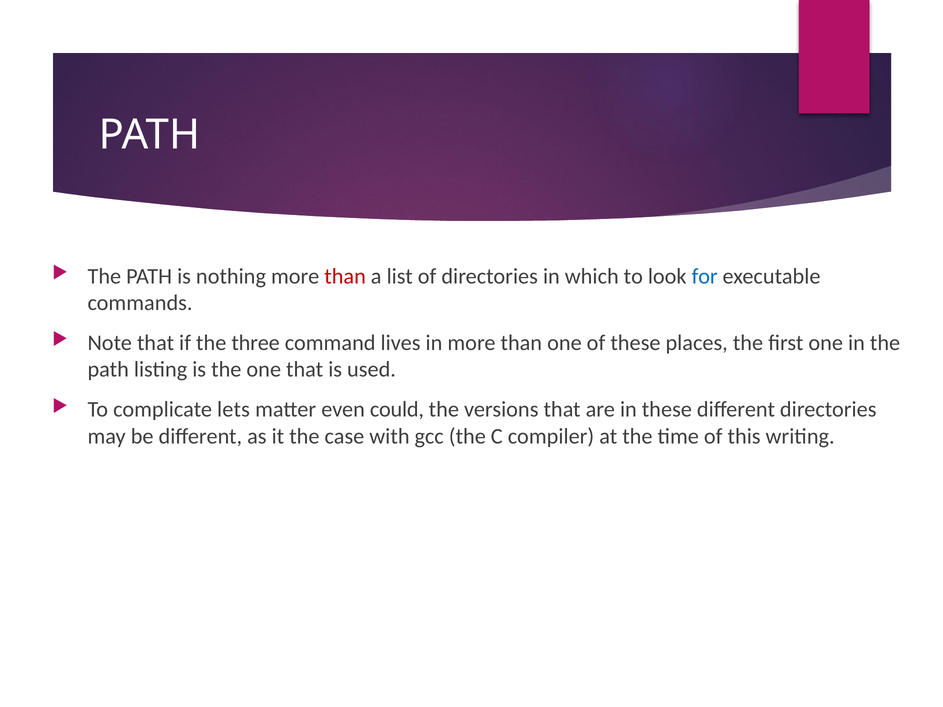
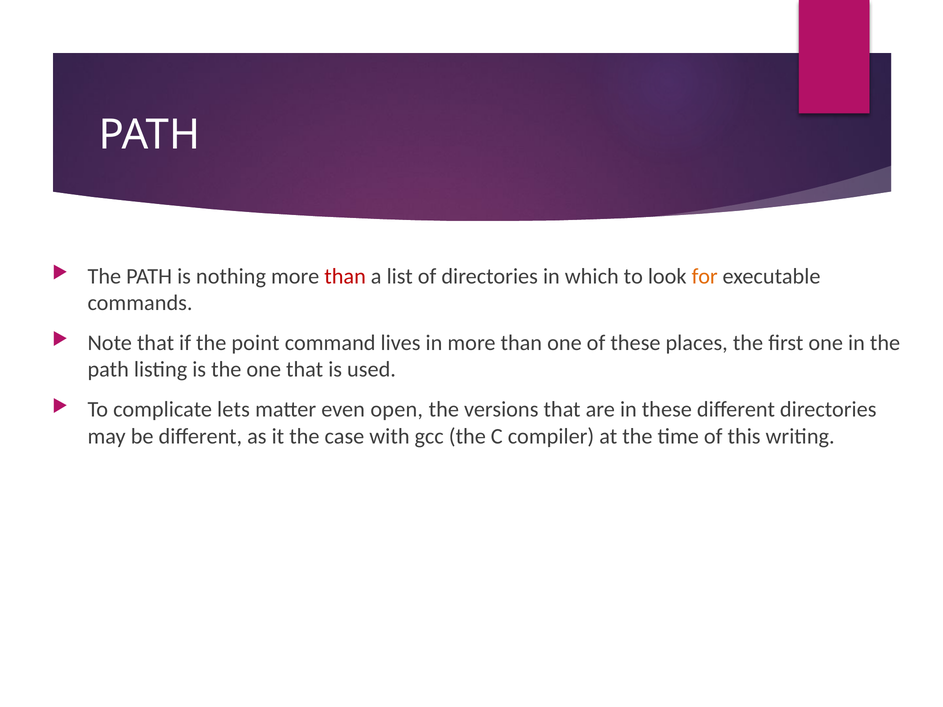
for colour: blue -> orange (705, 276)
three: three -> point (255, 343)
could: could -> open (397, 410)
